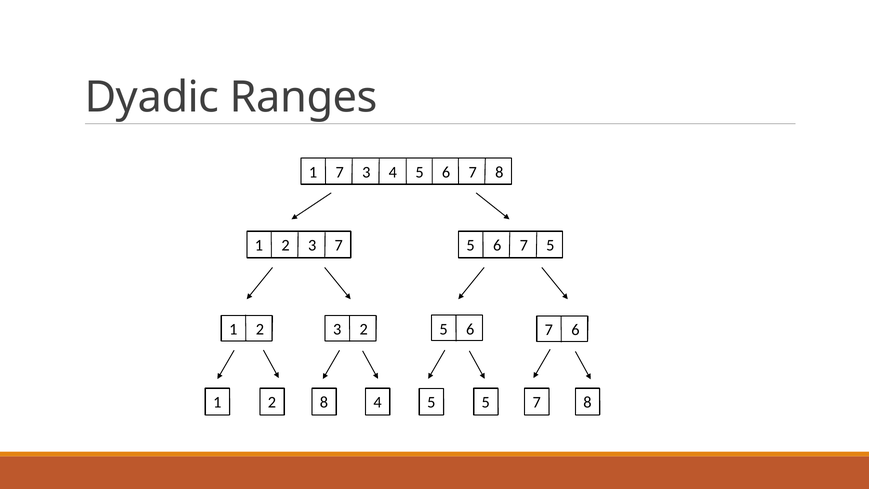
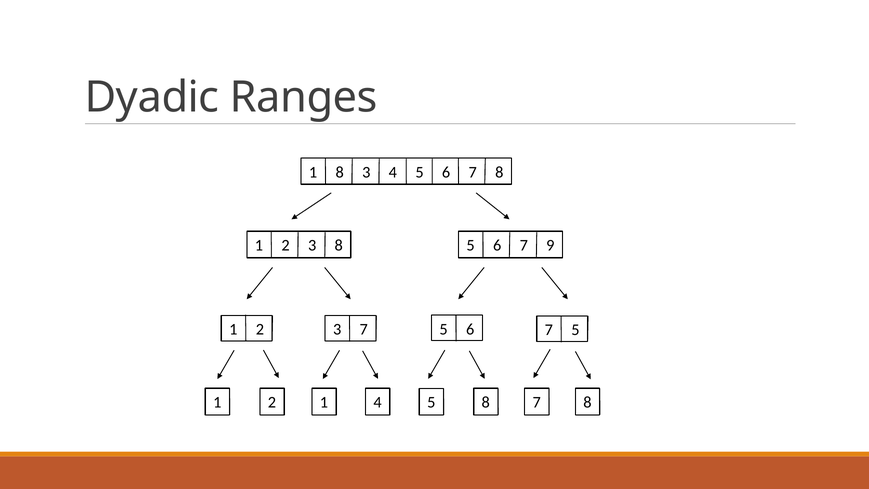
1 7: 7 -> 8 (340, 172)
3 7: 7 -> 8 (339, 245)
6 7 5: 5 -> 9 (550, 245)
3 2: 2 -> 7 (364, 329)
7 6: 6 -> 5 (575, 330)
2 8: 8 -> 1 (324, 402)
5 5: 5 -> 8 (486, 402)
